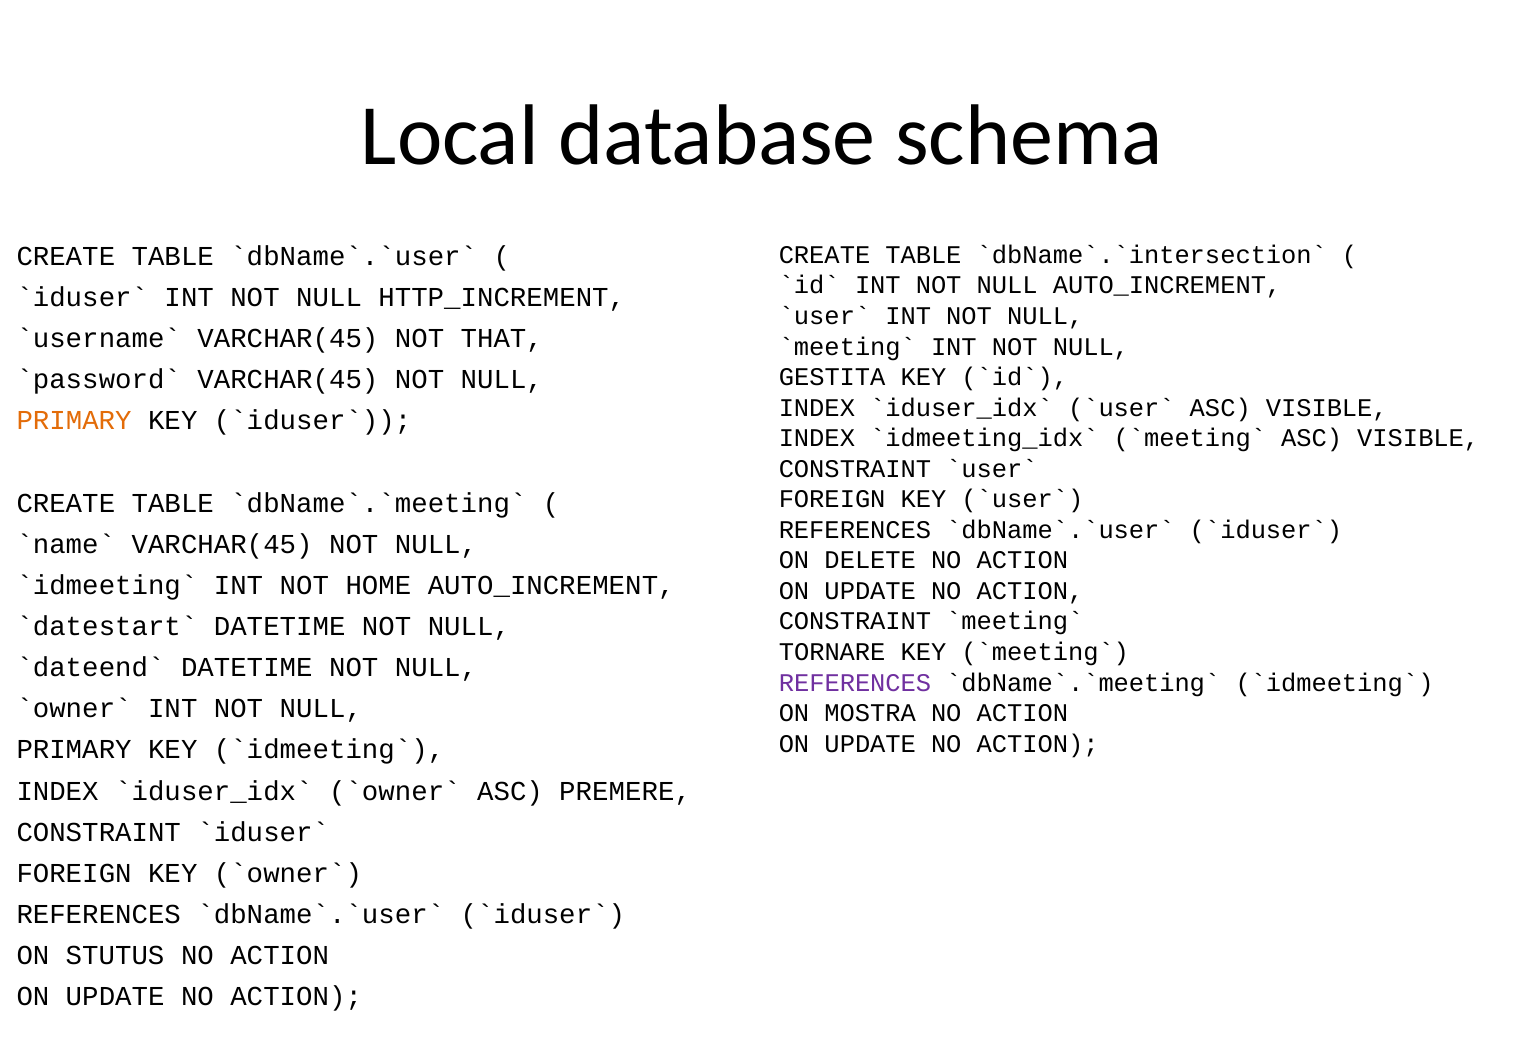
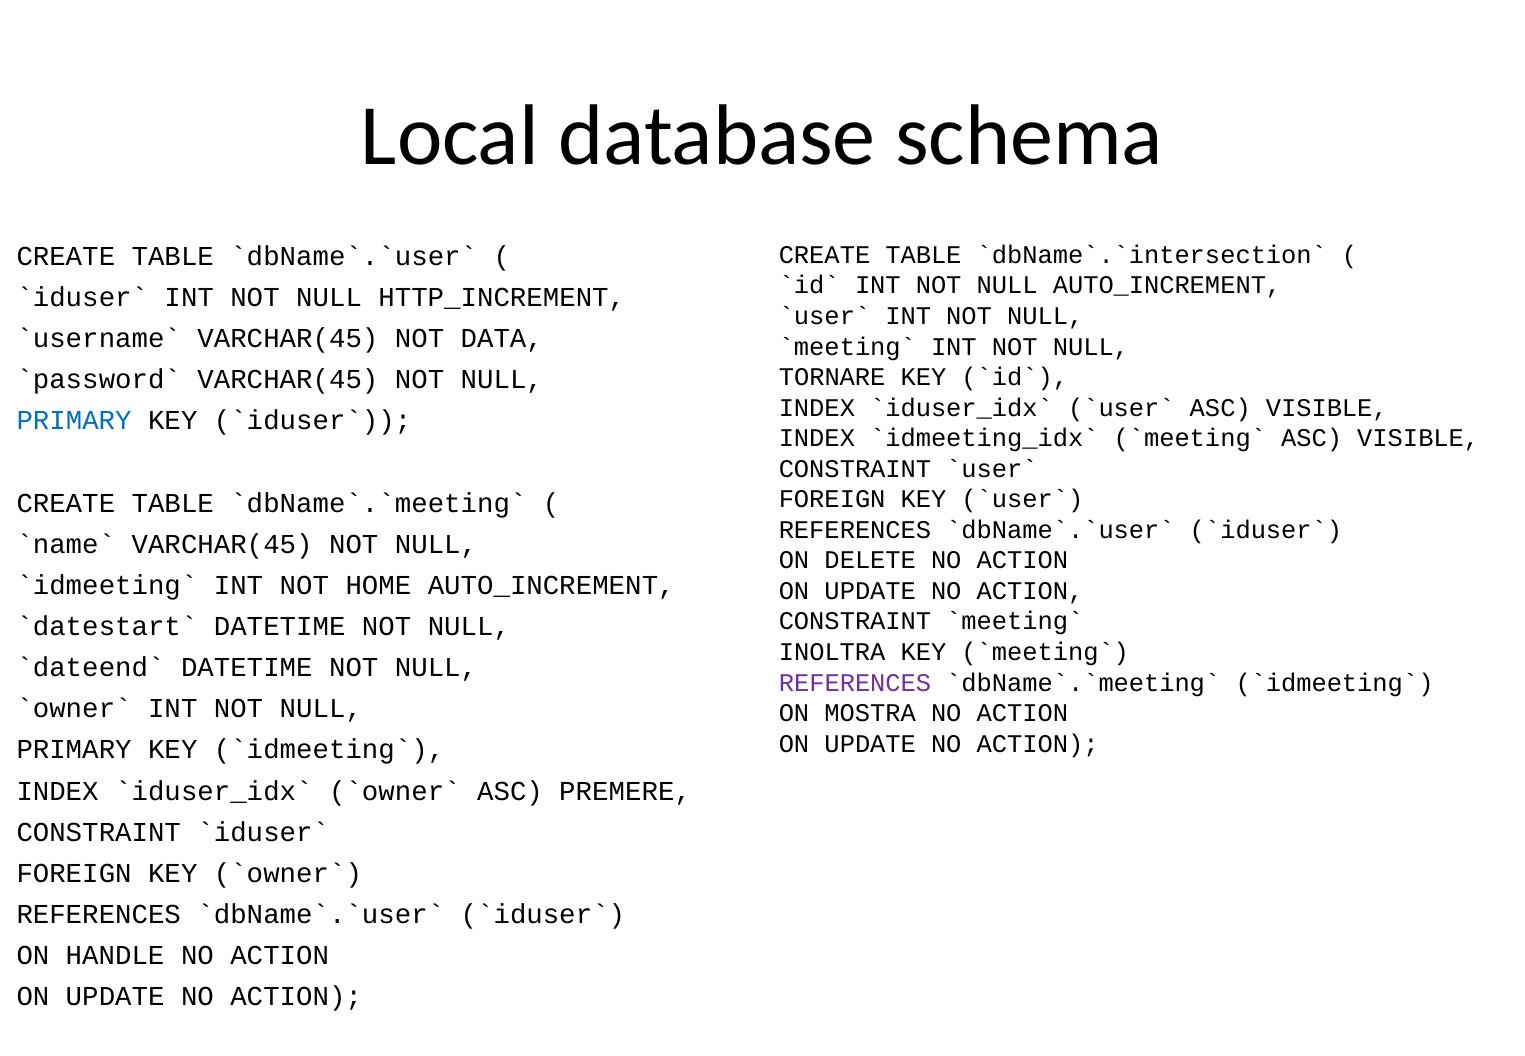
THAT: THAT -> DATA (502, 339)
GESTITA: GESTITA -> TORNARE (832, 377)
PRIMARY colour: orange -> blue (74, 421)
TORNARE: TORNARE -> INOLTRA (832, 652)
STUTUS: STUTUS -> HANDLE (115, 955)
